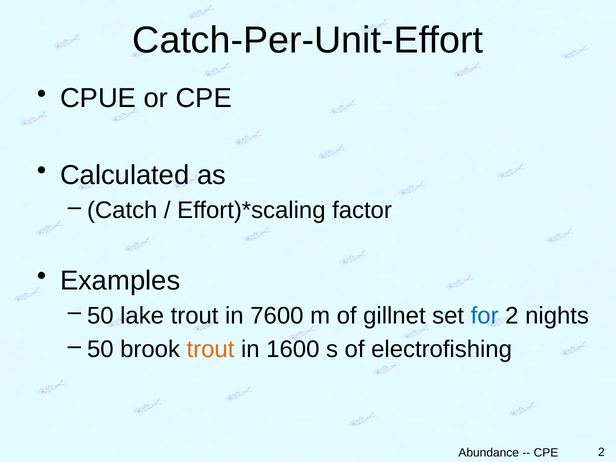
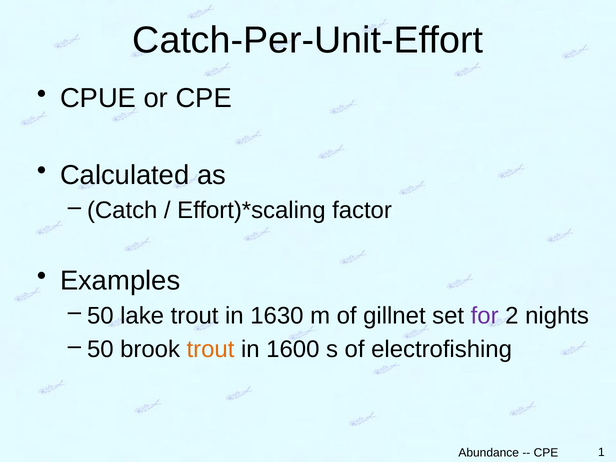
7600: 7600 -> 1630 (277, 316)
for colour: blue -> purple (485, 316)
CPE 2: 2 -> 1 (601, 452)
